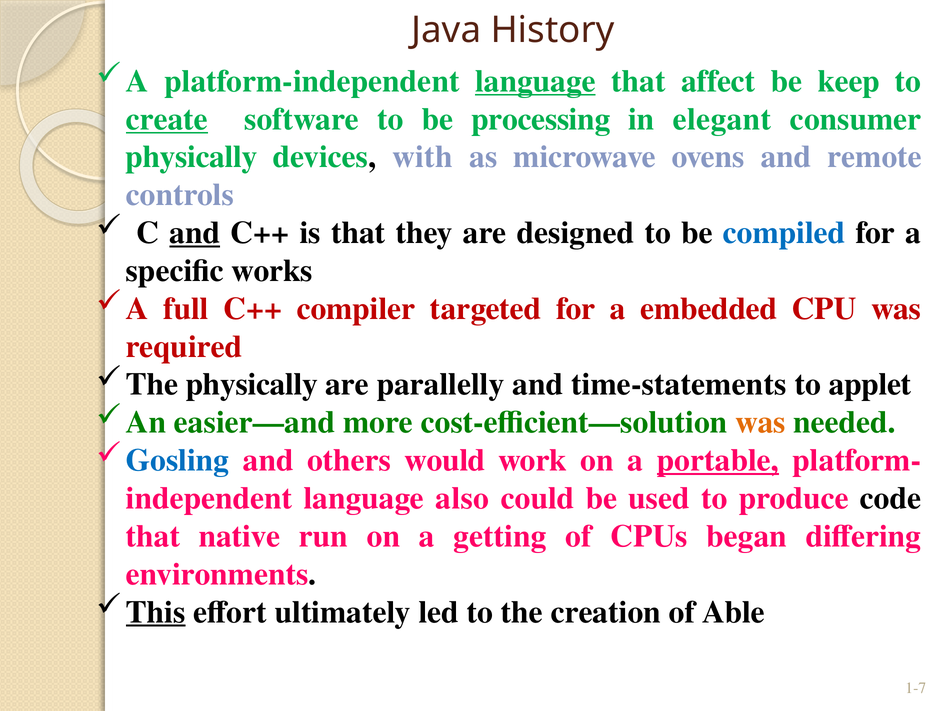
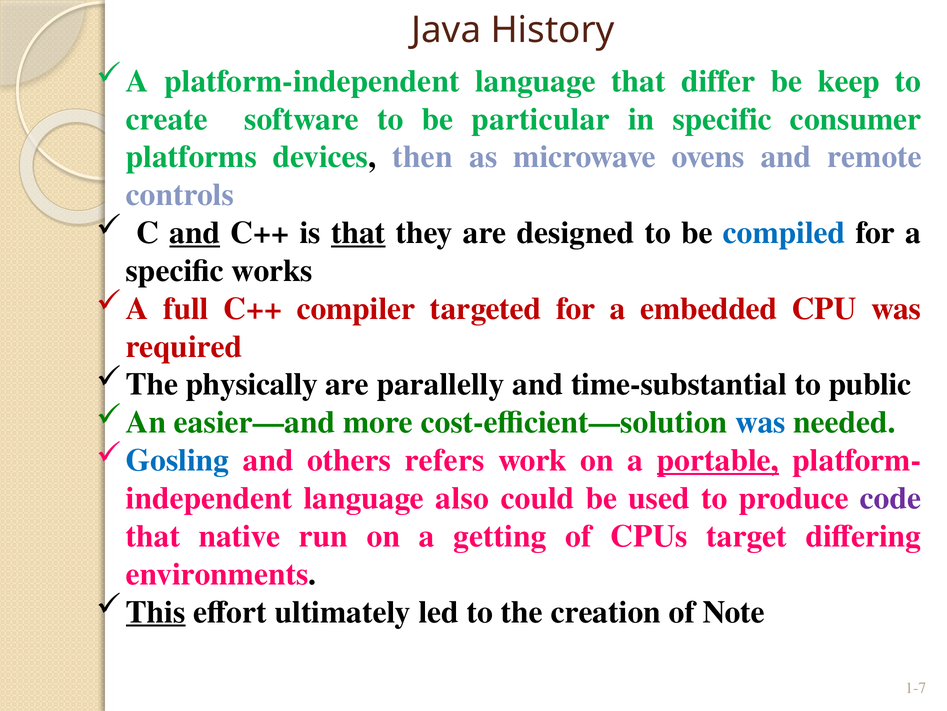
language underline: present -> none (535, 81)
affect: affect -> differ (718, 81)
create underline: present -> none (167, 119)
processing: processing -> particular (541, 119)
in elegant: elegant -> specific (722, 119)
physically: physically -> platforms (191, 157)
with: with -> then (423, 157)
that underline: none -> present (358, 233)
time-statements: time-statements -> time-substantial (679, 384)
applet: applet -> public (870, 384)
was colour: orange -> blue (760, 422)
would: would -> refers (445, 460)
code colour: black -> purple (891, 498)
began: began -> target (747, 536)
Able: Able -> Note (734, 611)
